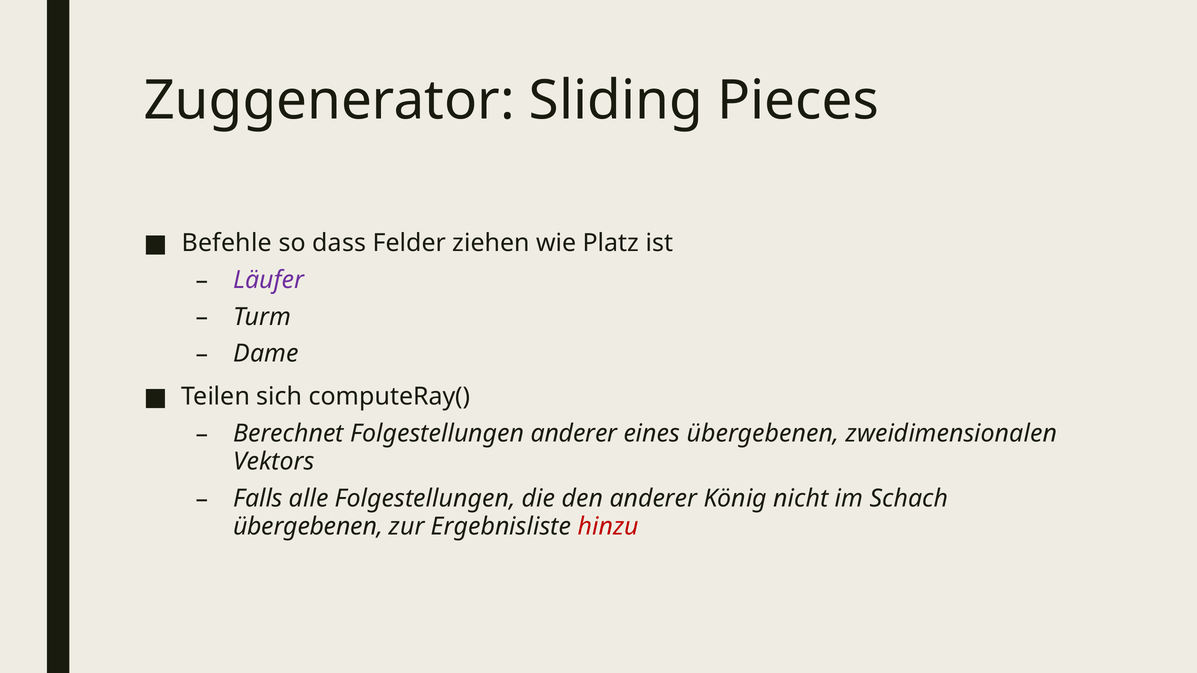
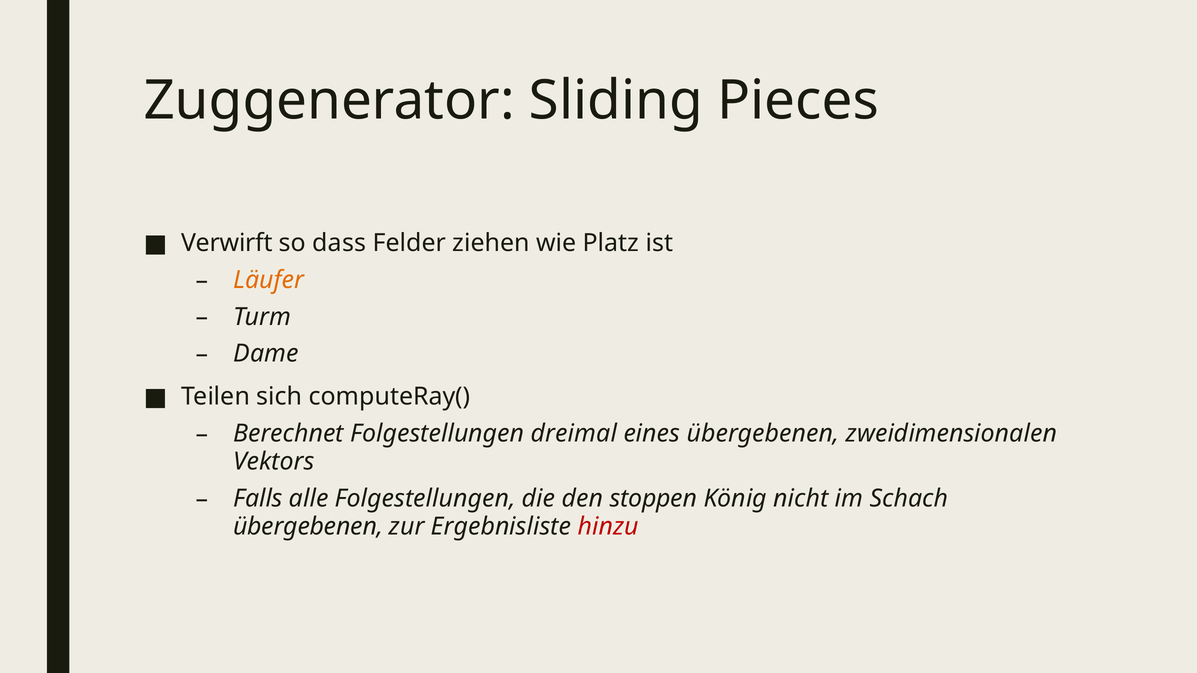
Befehle: Befehle -> Verwirft (227, 243)
Läufer colour: purple -> orange (269, 280)
Folgestellungen anderer: anderer -> dreimal (574, 434)
den anderer: anderer -> stoppen (653, 499)
